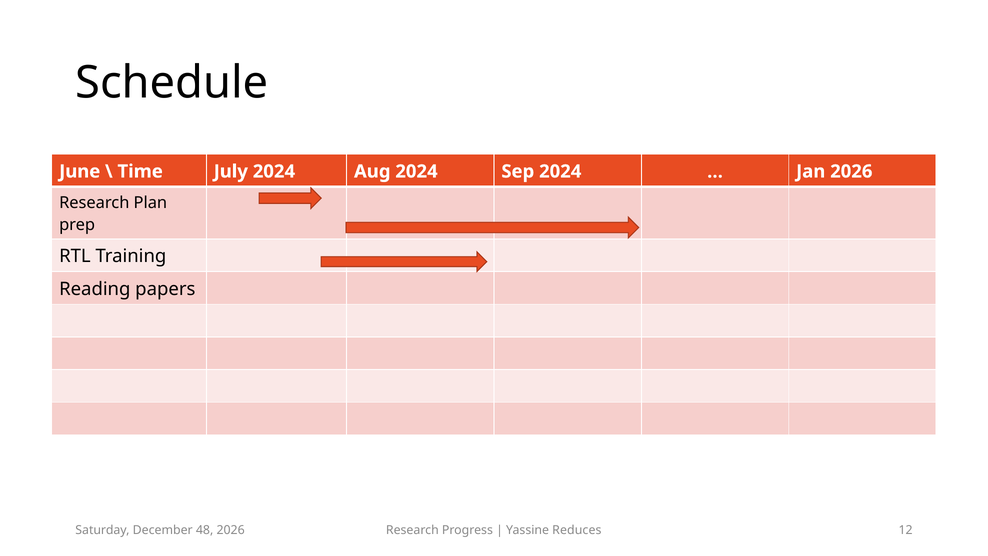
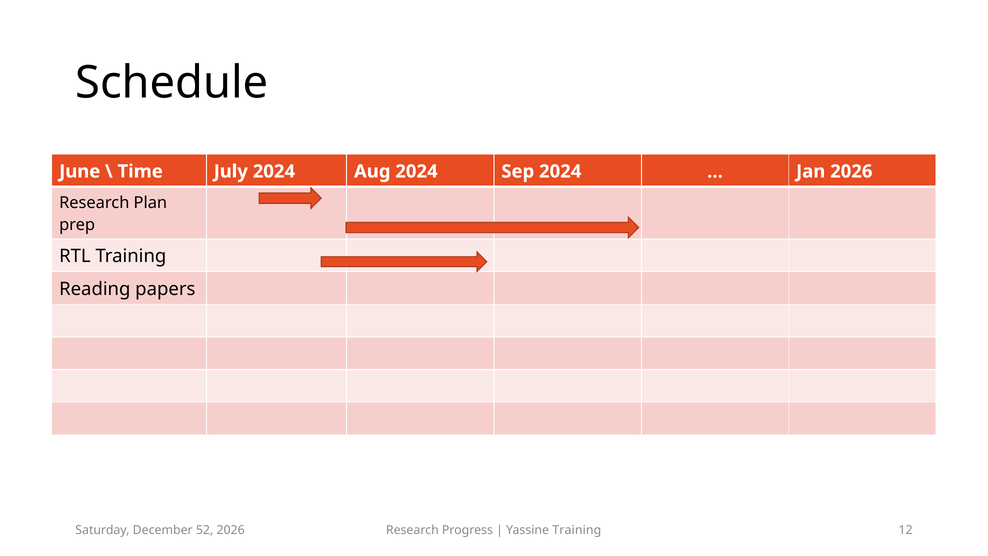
48: 48 -> 52 (205, 530)
Yassine Reduces: Reduces -> Training (577, 530)
